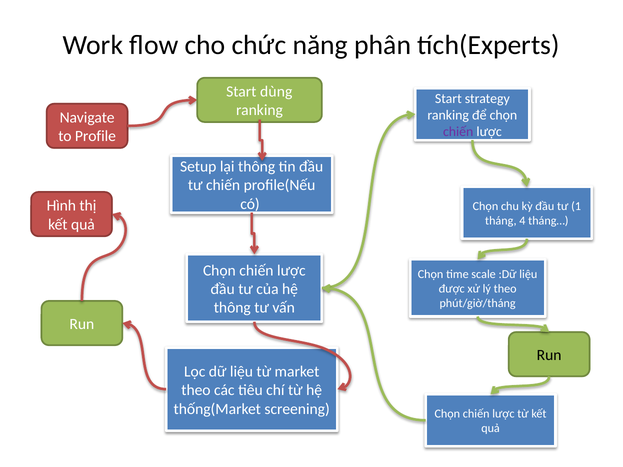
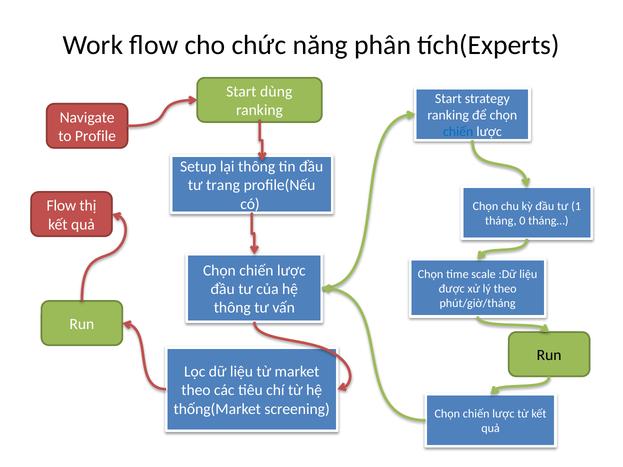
chiến colour: purple -> blue (458, 132)
tư chiến: chiến -> trang (223, 185)
Hình: Hình -> Flow (61, 206)
4: 4 -> 0 (522, 221)
